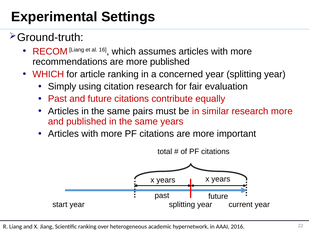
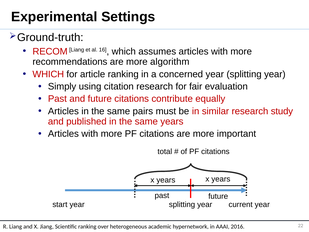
more published: published -> algorithm (170, 62)
research more: more -> study (282, 111)
